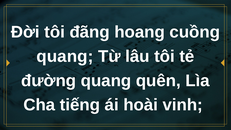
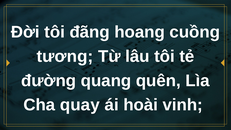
quang: quang -> tương (65, 56)
tiếng: tiếng -> quay (80, 105)
